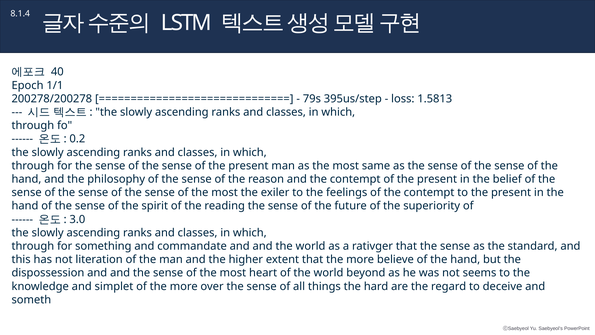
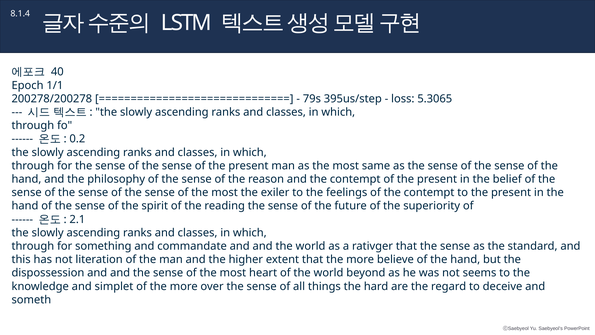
1.5813: 1.5813 -> 5.3065 (435, 99)
3.0: 3.0 -> 2.1 (77, 219)
